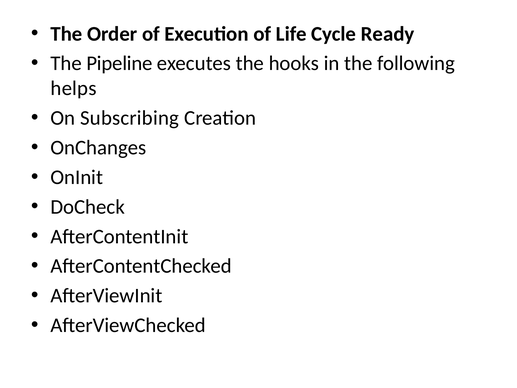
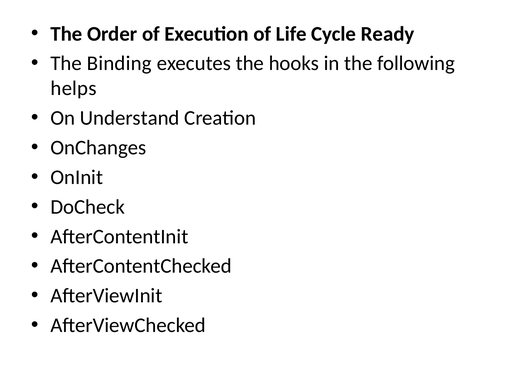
Pipeline: Pipeline -> Binding (119, 63)
Subscribing: Subscribing -> Understand (130, 118)
